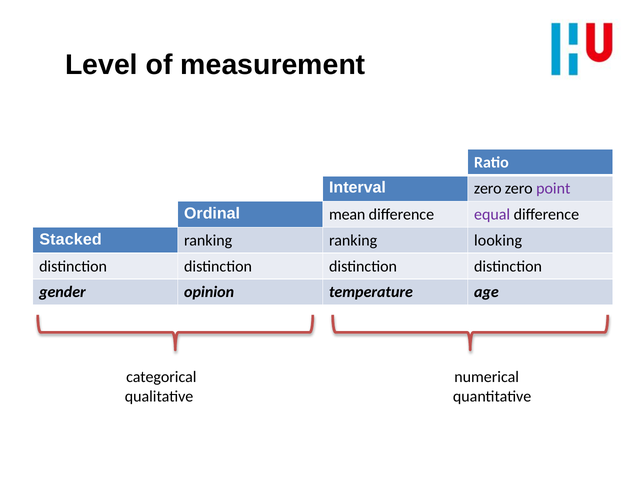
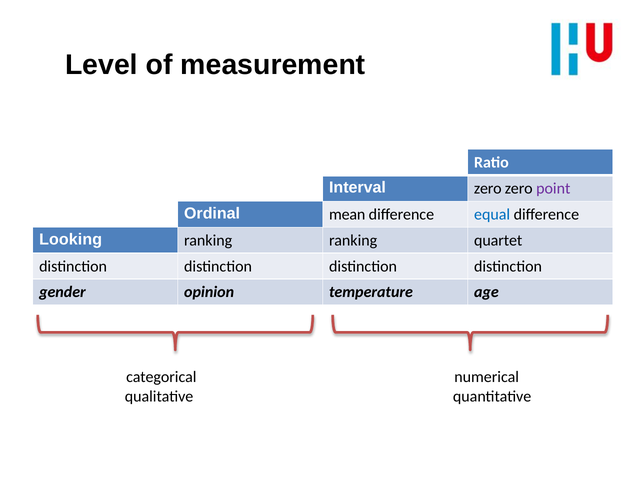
equal colour: purple -> blue (492, 214)
Stacked: Stacked -> Looking (71, 240)
looking: looking -> quartet (498, 240)
